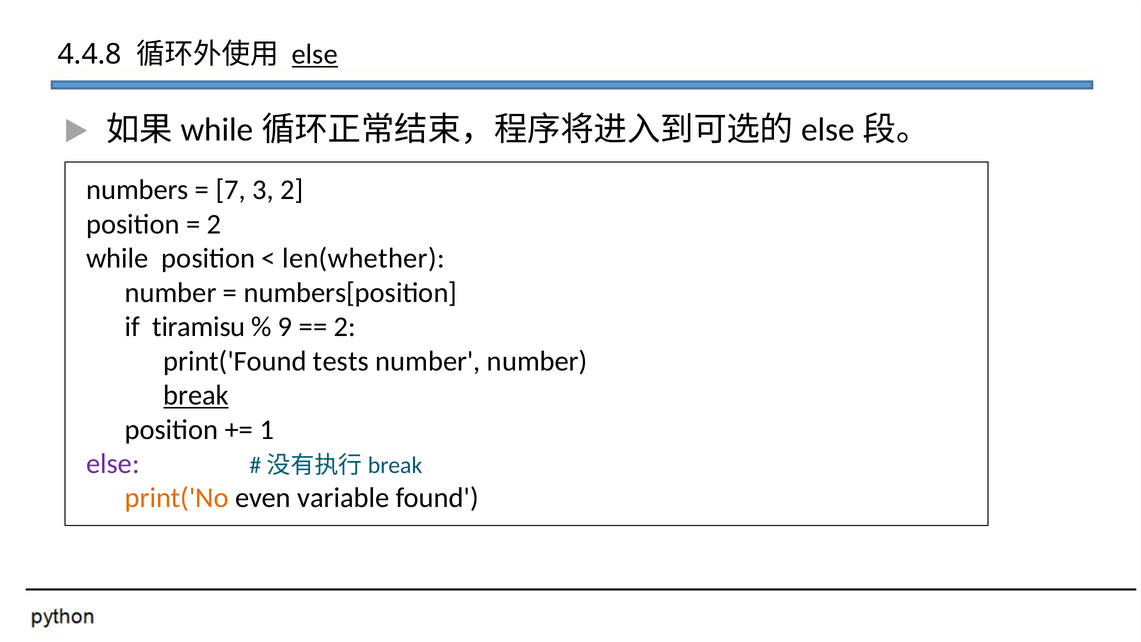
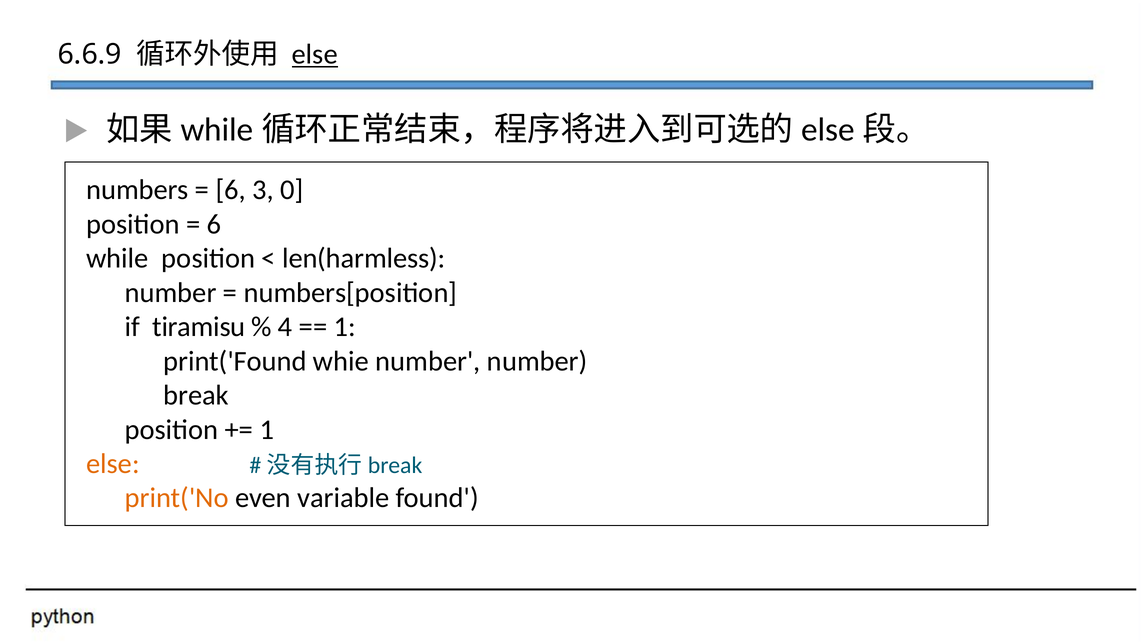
4.4.8: 4.4.8 -> 6.6.9 (90, 54)
7: 7 -> 6 (231, 190)
3 2: 2 -> 0 (292, 190)
2: 2 -> 6 (214, 224)
len(whether: len(whether -> len(harmless (364, 258)
9: 9 -> 4 (285, 327)
2: 2 -> 1 (345, 327)
tests: tests -> whie (341, 361)
break underline: present -> none (196, 395)
else colour: purple -> orange (113, 464)
